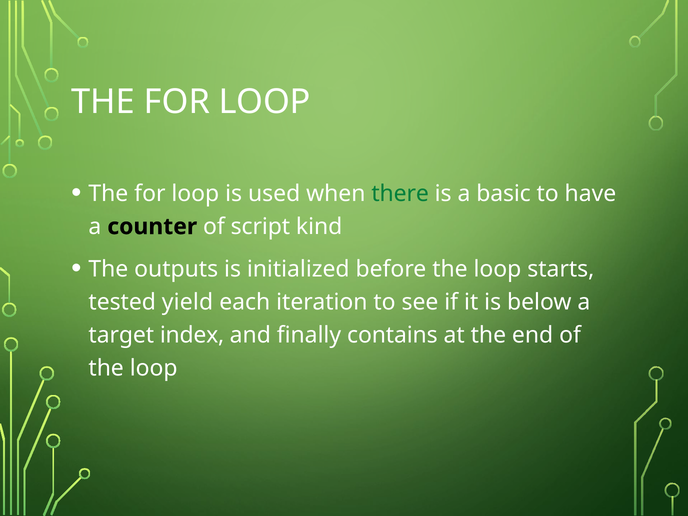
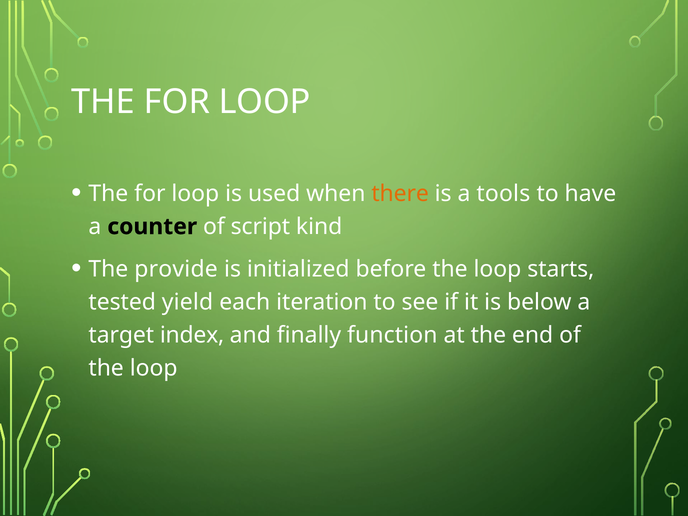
there colour: green -> orange (400, 194)
basic: basic -> tools (503, 194)
outputs: outputs -> provide (176, 269)
contains: contains -> function (392, 335)
